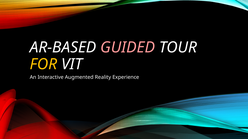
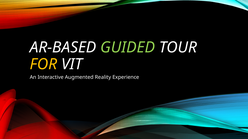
GUIDED colour: pink -> light green (128, 48)
